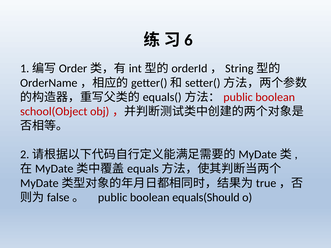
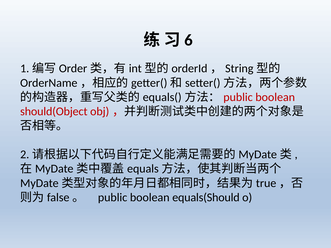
school(Object: school(Object -> should(Object (54, 112)
